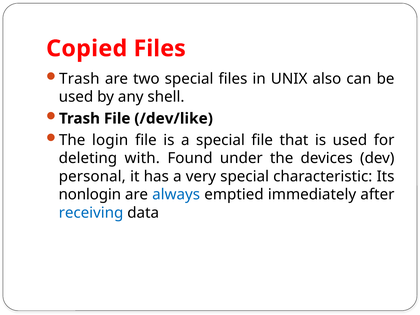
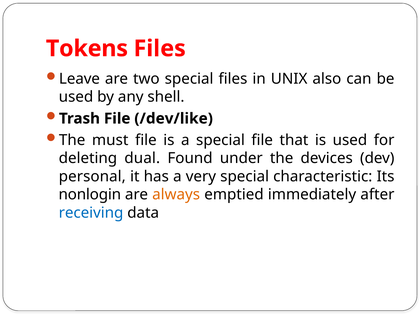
Copied: Copied -> Tokens (87, 49)
Trash: Trash -> Leave (79, 79)
login: login -> must (110, 140)
with: with -> dual (142, 158)
always colour: blue -> orange (176, 195)
